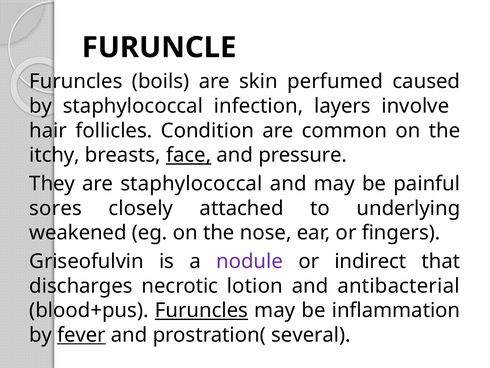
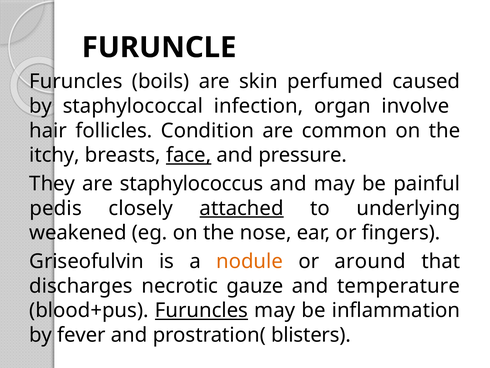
layers: layers -> organ (342, 106)
are staphylococcal: staphylococcal -> staphylococcus (192, 184)
sores: sores -> pedis (56, 208)
attached underline: none -> present (242, 208)
nodule colour: purple -> orange (250, 261)
indirect: indirect -> around (370, 261)
lotion: lotion -> gauze (255, 286)
antibacterial: antibacterial -> temperature (399, 286)
fever underline: present -> none (81, 335)
several: several -> blisters (311, 335)
